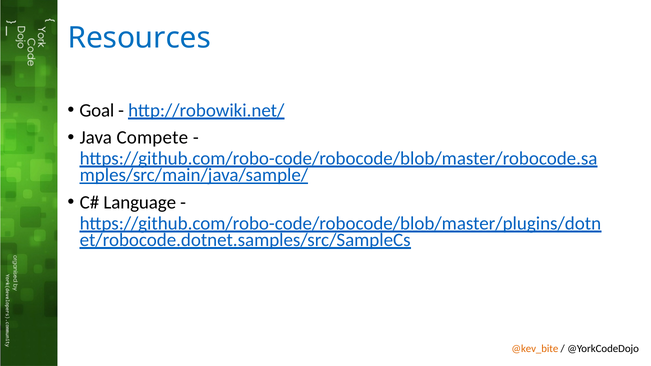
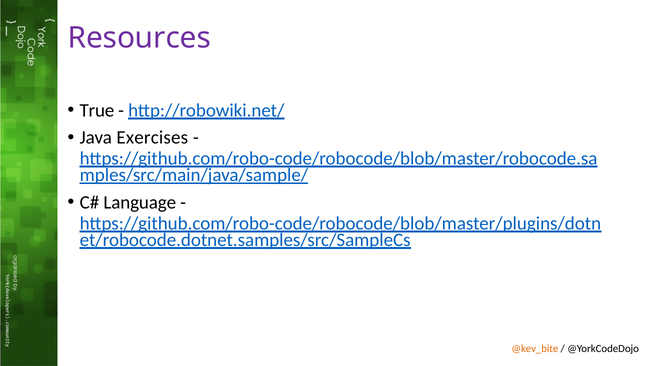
Resources colour: blue -> purple (139, 38)
Goal: Goal -> True (97, 110)
Compete: Compete -> Exercises (152, 138)
